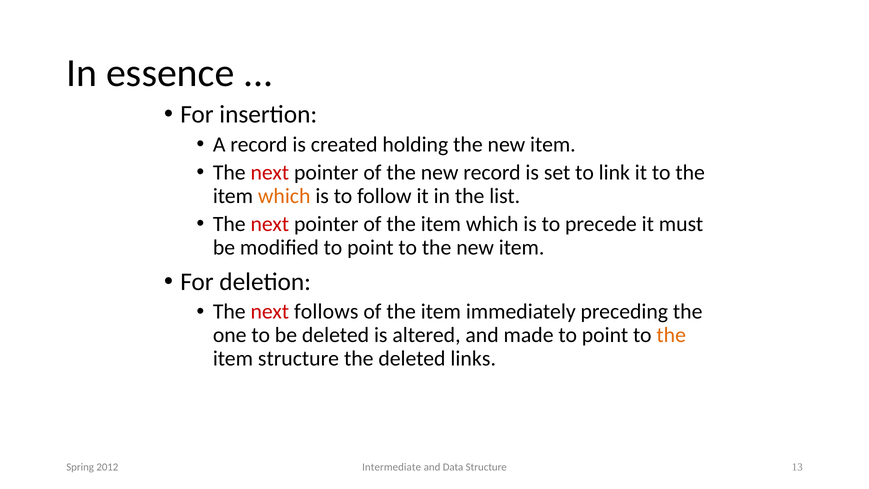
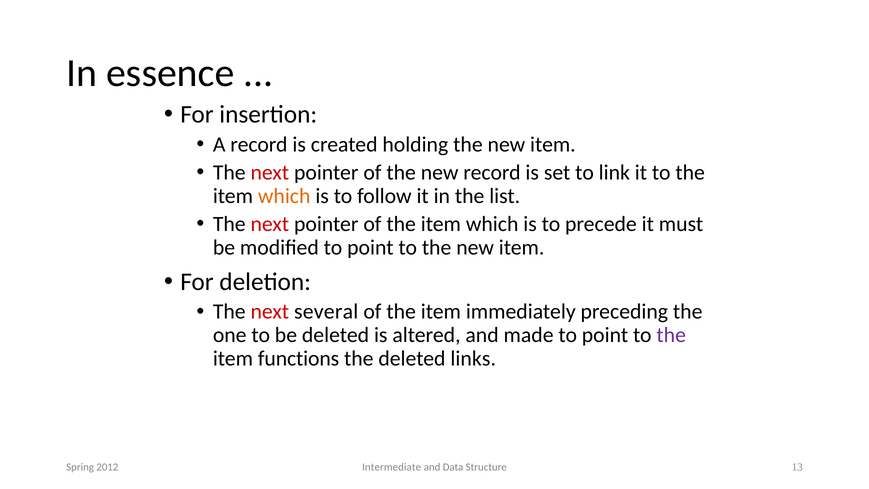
follows: follows -> several (326, 312)
the colour: orange -> purple (671, 335)
item structure: structure -> functions (299, 359)
